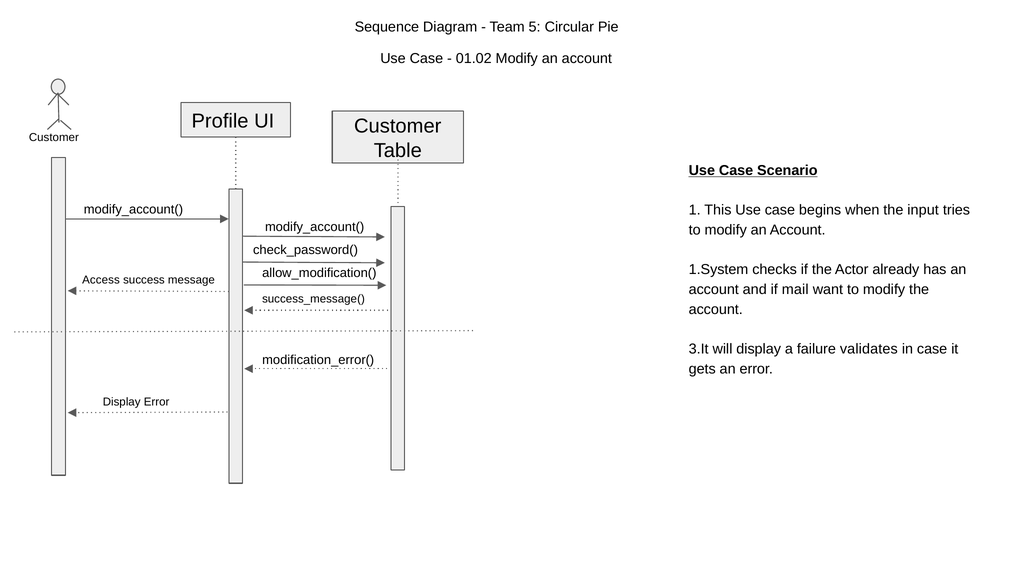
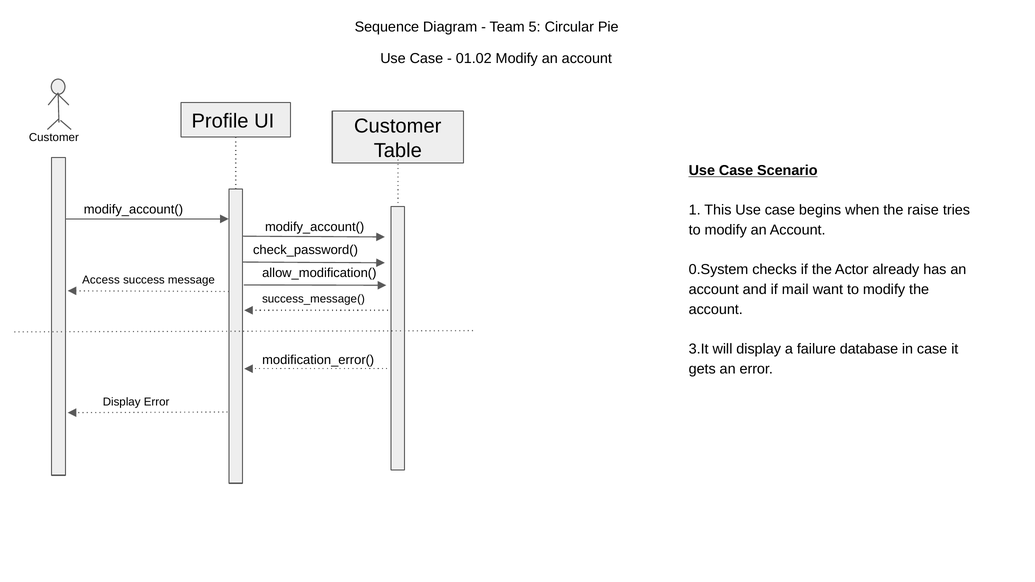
input: input -> raise (923, 210)
1.System: 1.System -> 0.System (719, 270)
validates: validates -> database (869, 349)
